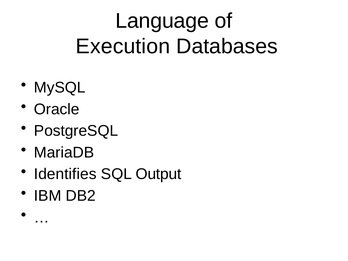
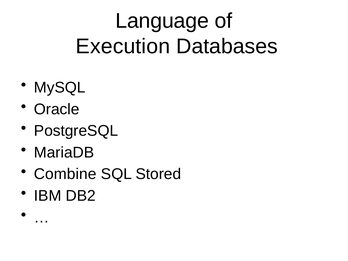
Identifies: Identifies -> Combine (65, 174)
Output: Output -> Stored (158, 174)
